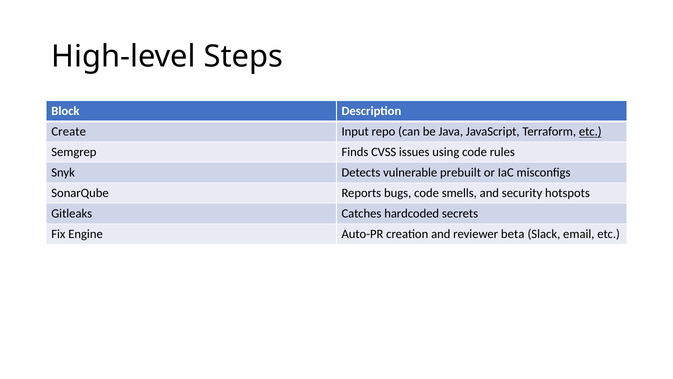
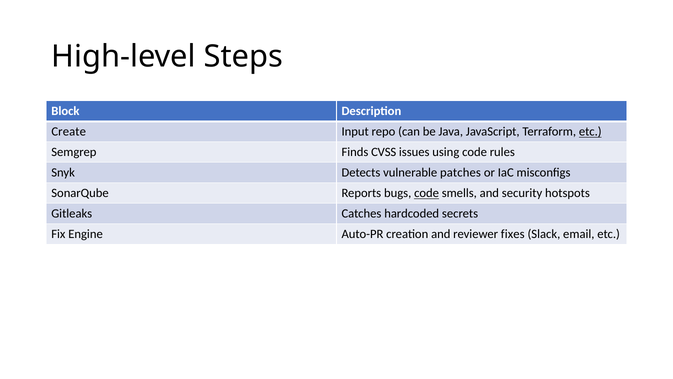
prebuilt: prebuilt -> patches (460, 173)
code underline: none -> present (427, 193)
beta: beta -> fixes (513, 234)
